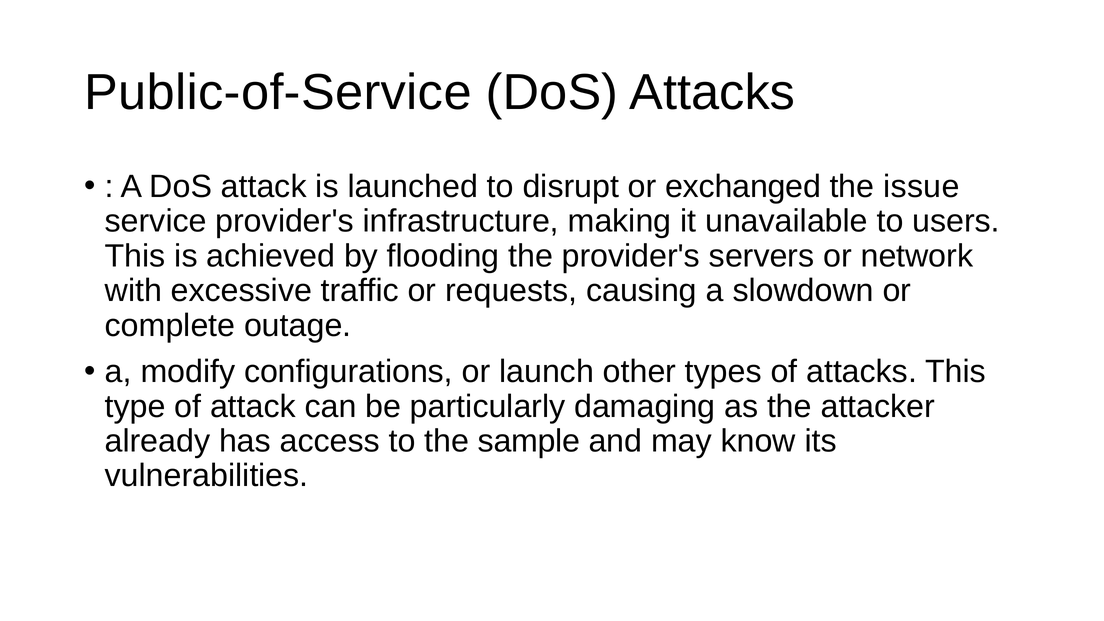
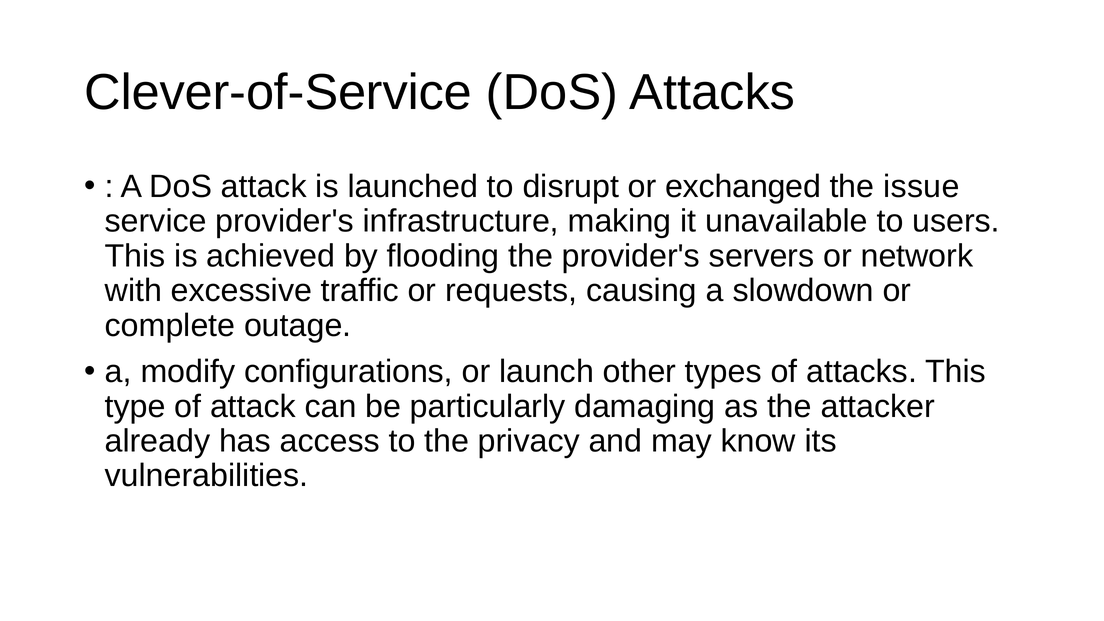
Public-of-Service: Public-of-Service -> Clever-of-Service (278, 93)
sample: sample -> privacy (529, 441)
